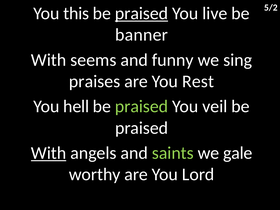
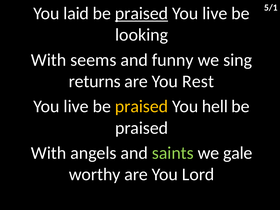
5/2: 5/2 -> 5/1 (271, 8)
this: this -> laid (76, 13)
banner: banner -> looking (142, 35)
praises: praises -> returns (95, 81)
hell: hell -> live (76, 106)
praised colour: light green -> yellow (142, 106)
veil: veil -> hell (215, 106)
With underline: present -> none (49, 153)
